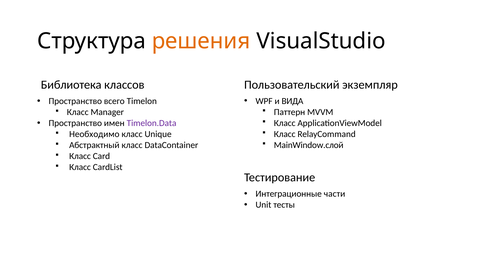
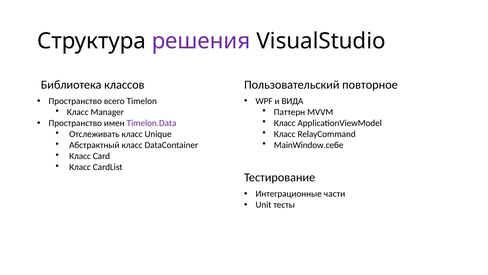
решения colour: orange -> purple (201, 41)
экземпляр: экземпляр -> повторное (370, 85)
Необходимо: Необходимо -> Отслеживать (94, 134)
MainWindow.слой: MainWindow.слой -> MainWindow.себе (309, 145)
